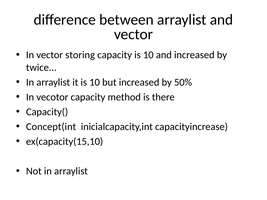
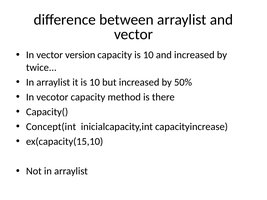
storing: storing -> version (80, 55)
